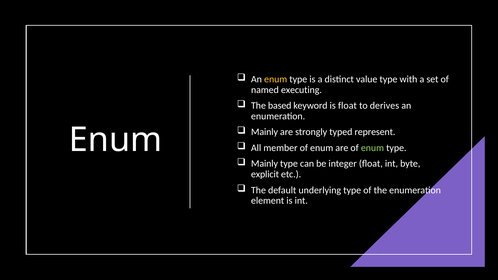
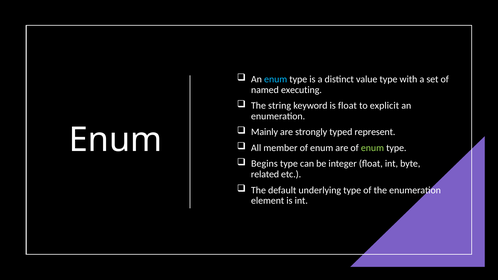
enum colour: yellow -> light blue (276, 79)
based: based -> string (280, 106)
derives: derives -> explicit (384, 106)
Mainly: Mainly -> Begins (264, 164)
explicit: explicit -> related (265, 174)
